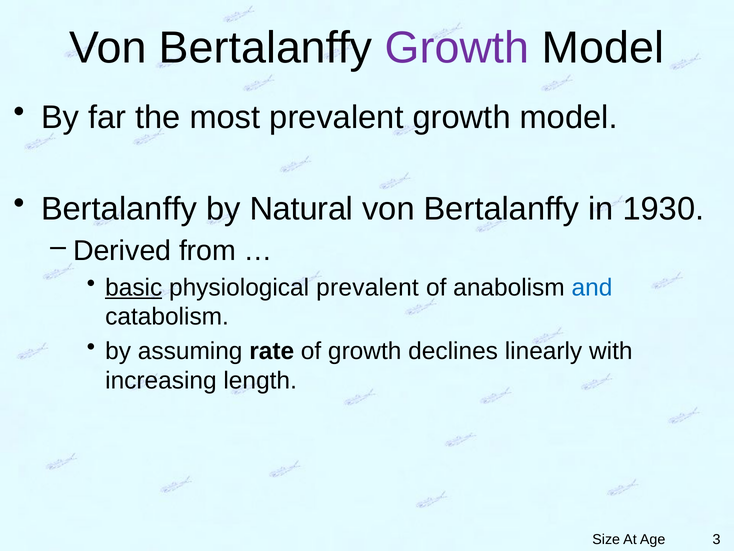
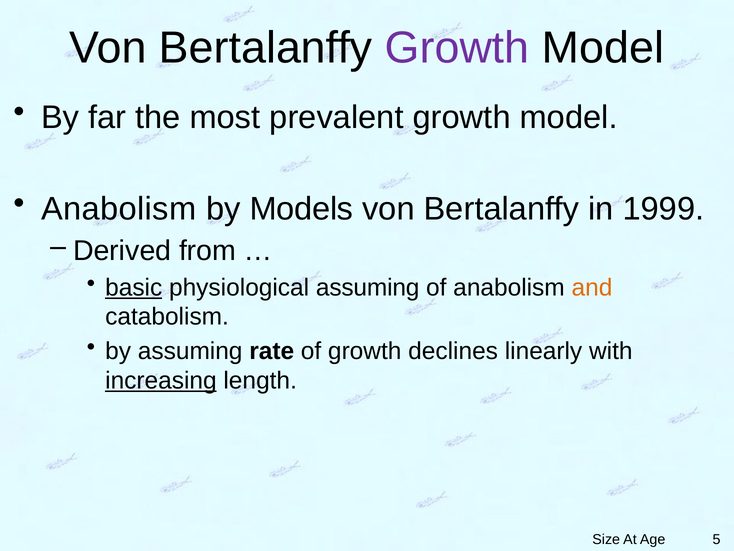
Bertalanffy: Bertalanffy -> Anabolism (119, 209)
Natural: Natural -> Models (301, 209)
1930: 1930 -> 1999 (663, 209)
physiological prevalent: prevalent -> assuming (368, 287)
and colour: blue -> orange (592, 287)
increasing underline: none -> present (161, 380)
3: 3 -> 5 (717, 539)
